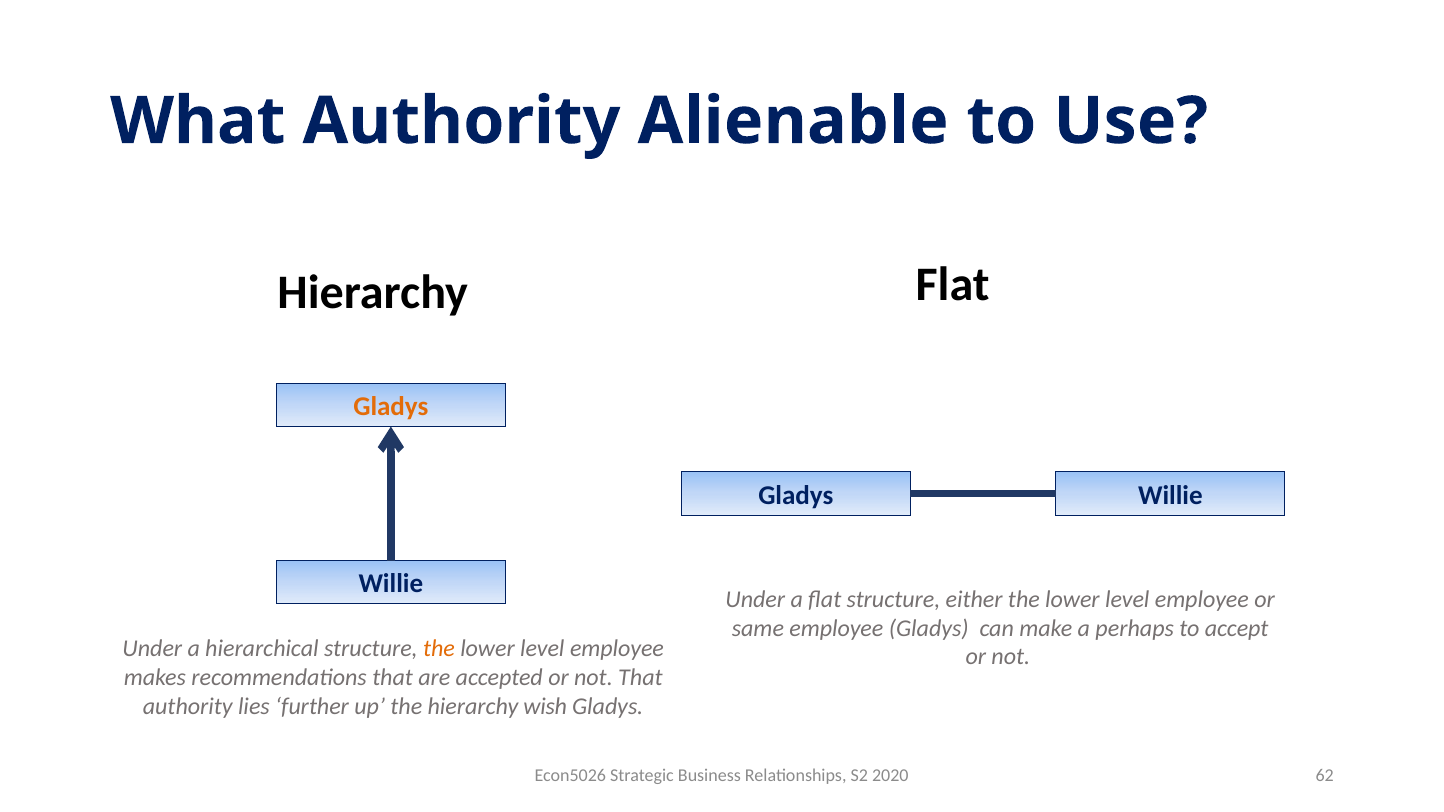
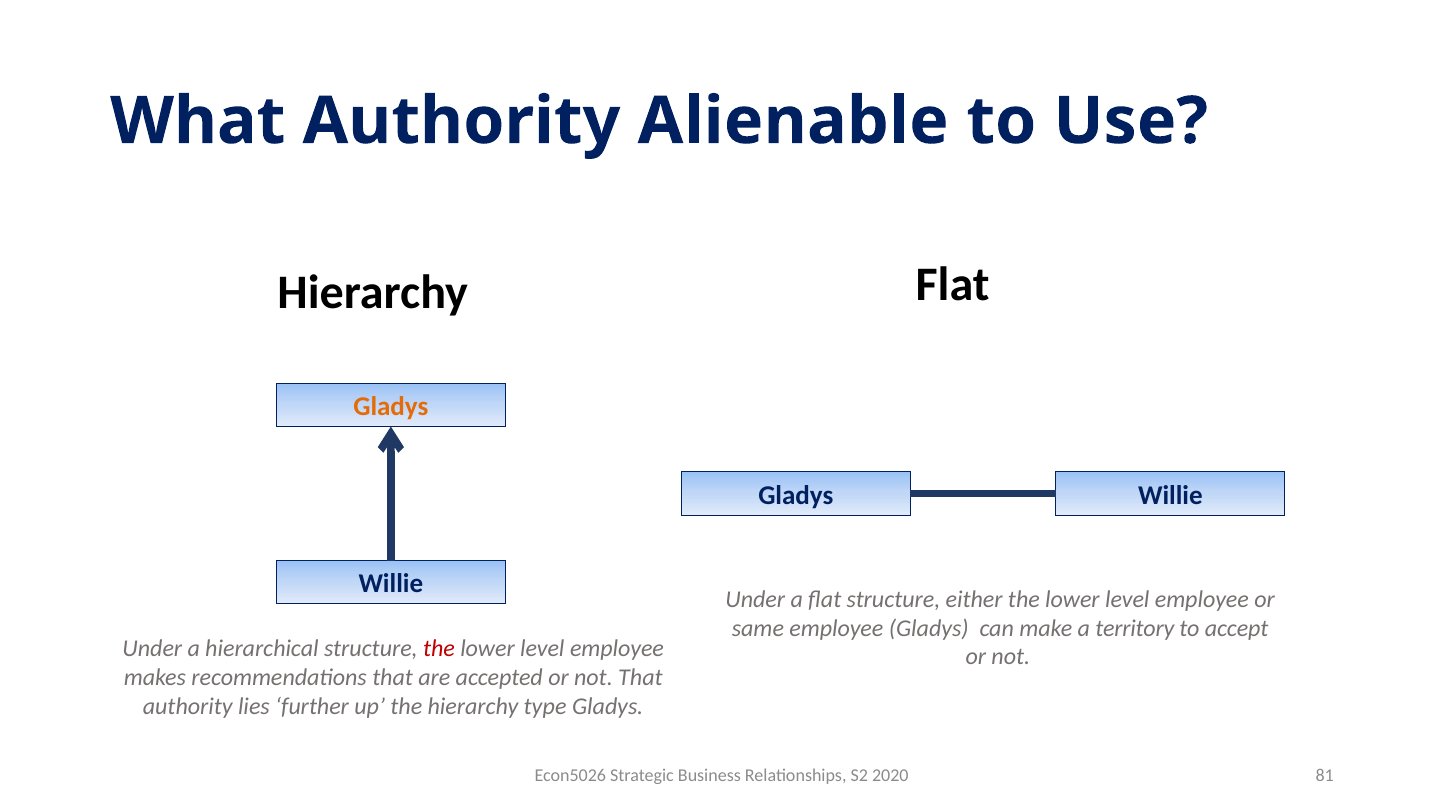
perhaps: perhaps -> territory (1135, 628)
the colour: orange -> red (439, 649)
wish: wish -> type (545, 706)
62: 62 -> 81 (1325, 776)
